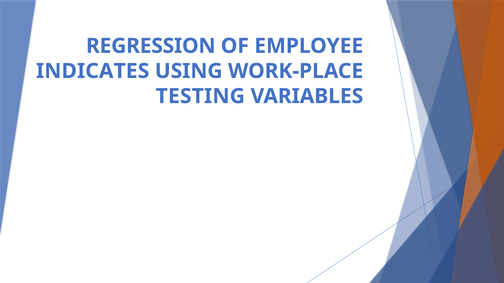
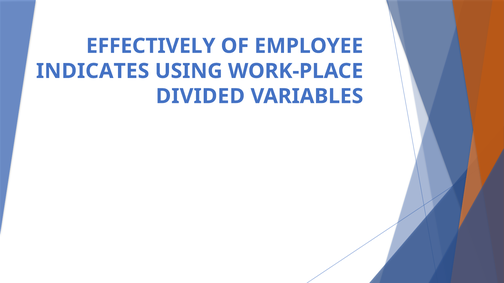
REGRESSION: REGRESSION -> EFFECTIVELY (151, 46)
TESTING: TESTING -> DIVIDED (200, 96)
